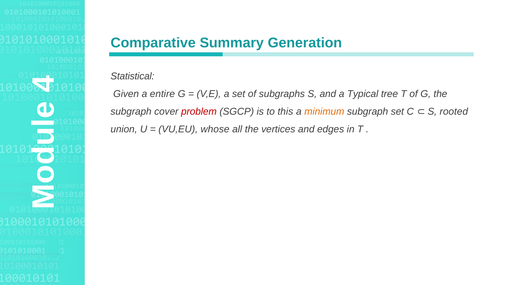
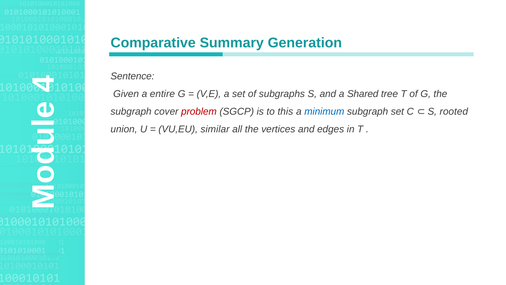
Statistical: Statistical -> Sentence (132, 76)
Typical: Typical -> Shared (363, 94)
minimum colour: orange -> blue (324, 112)
whose: whose -> similar (215, 129)
